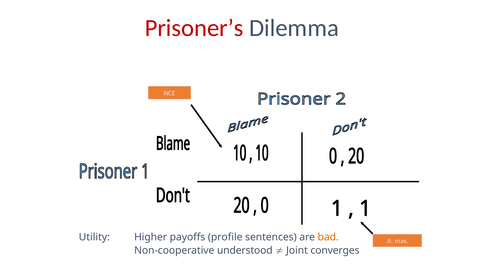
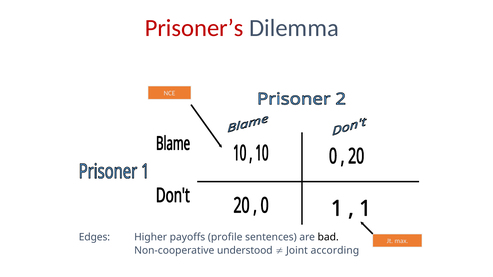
Utility: Utility -> Edges (94, 237)
bad colour: orange -> black (328, 237)
converges: converges -> according (335, 251)
